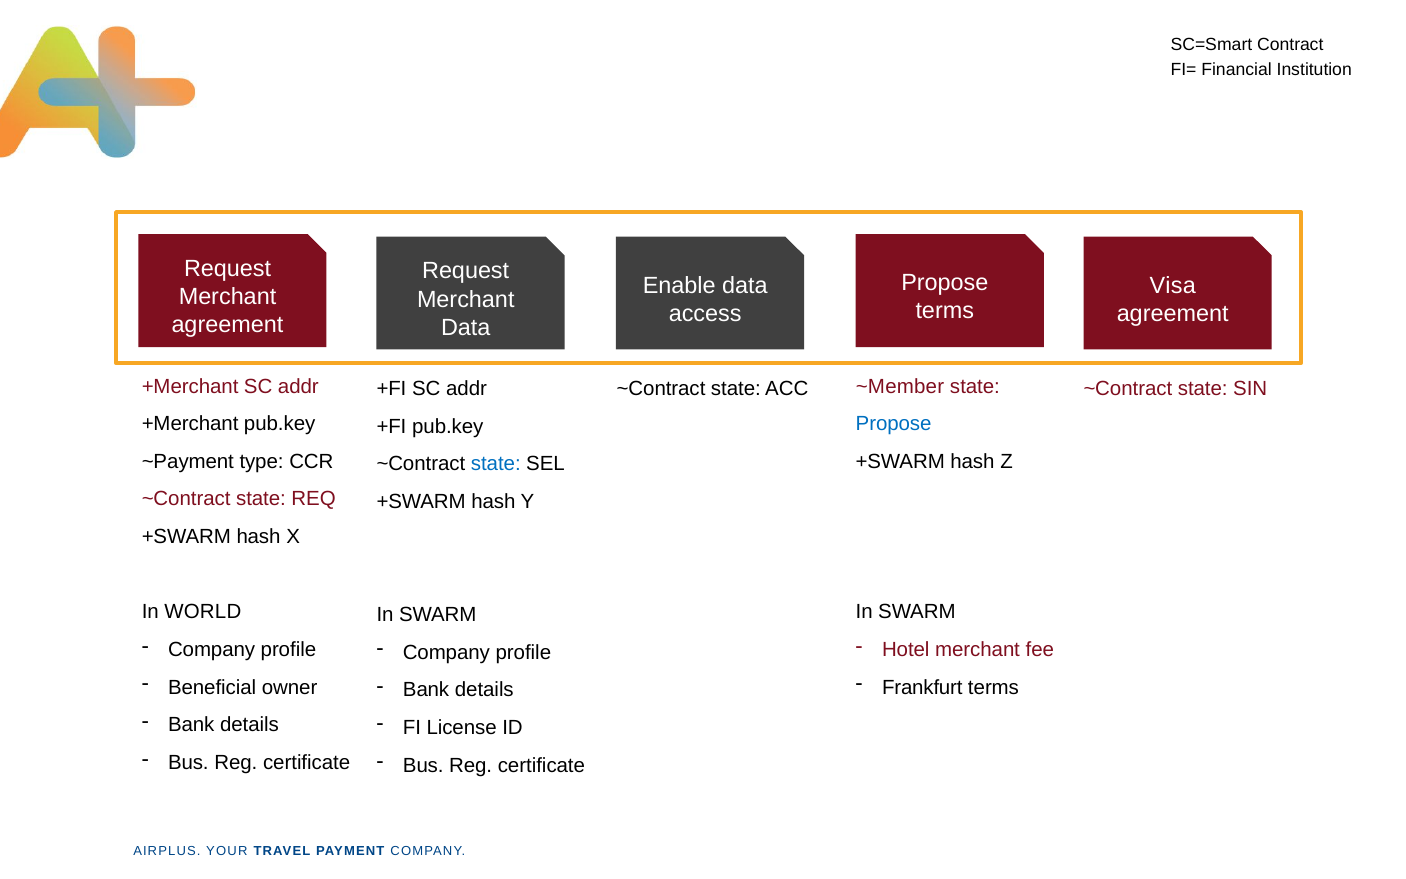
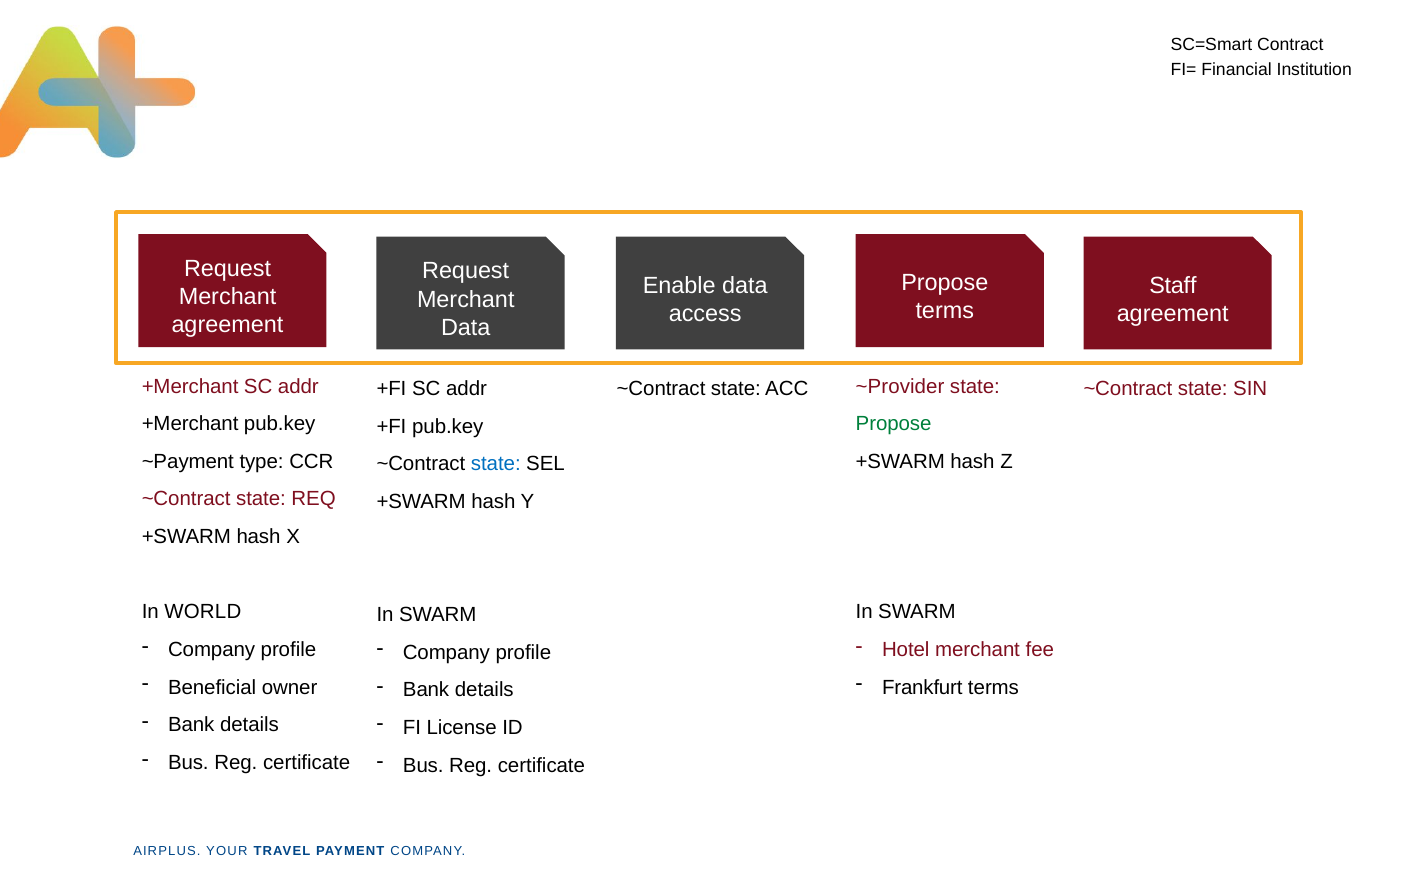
Visa: Visa -> Staff (1173, 285)
~Member: ~Member -> ~Provider (900, 386)
Propose colour: blue -> green (894, 424)
